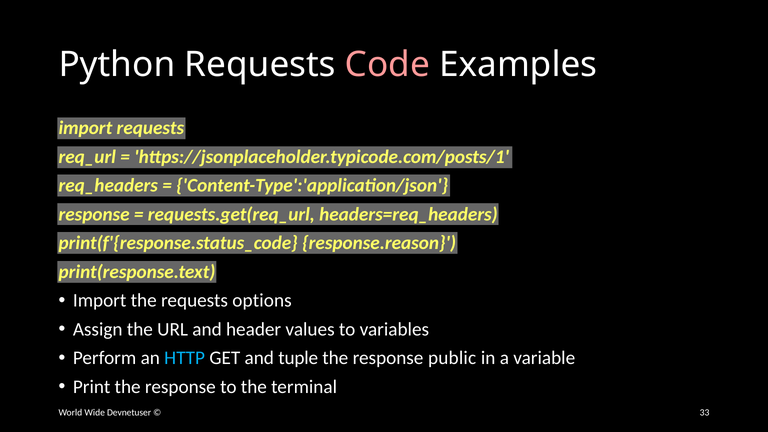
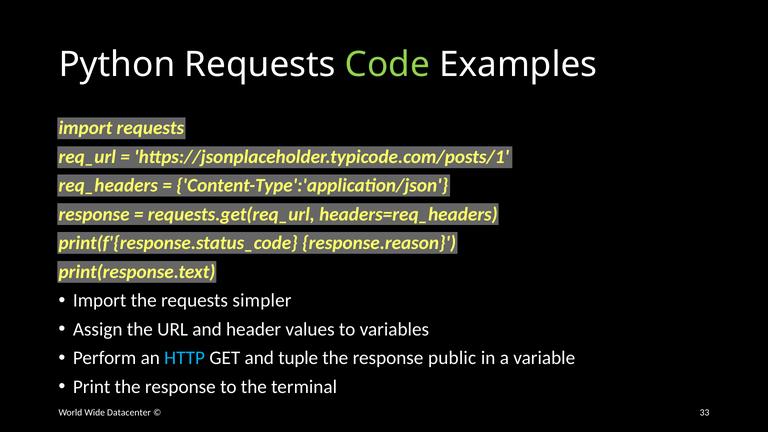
Code colour: pink -> light green (387, 65)
options: options -> simpler (262, 301)
Devnetuser: Devnetuser -> Datacenter (129, 413)
